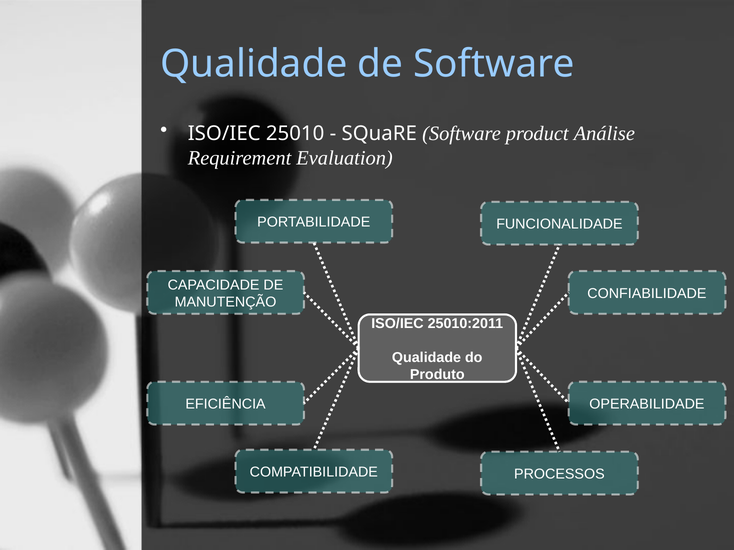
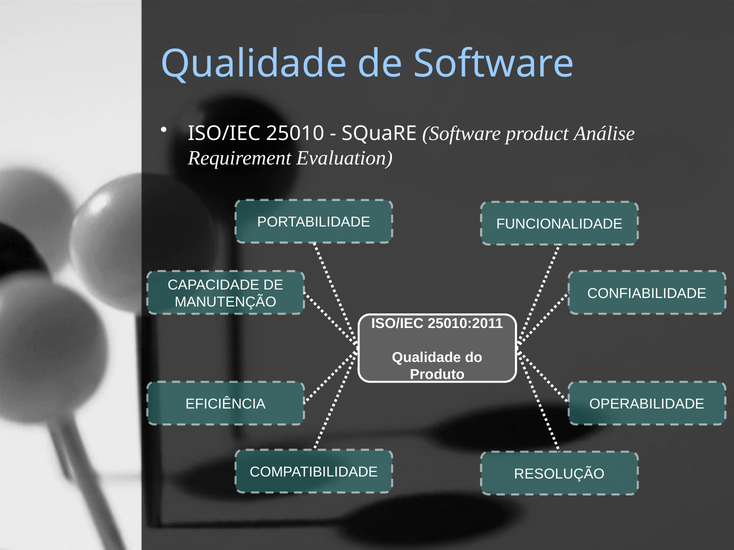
PROCESSOS: PROCESSOS -> RESOLUÇÃO (559, 474)
